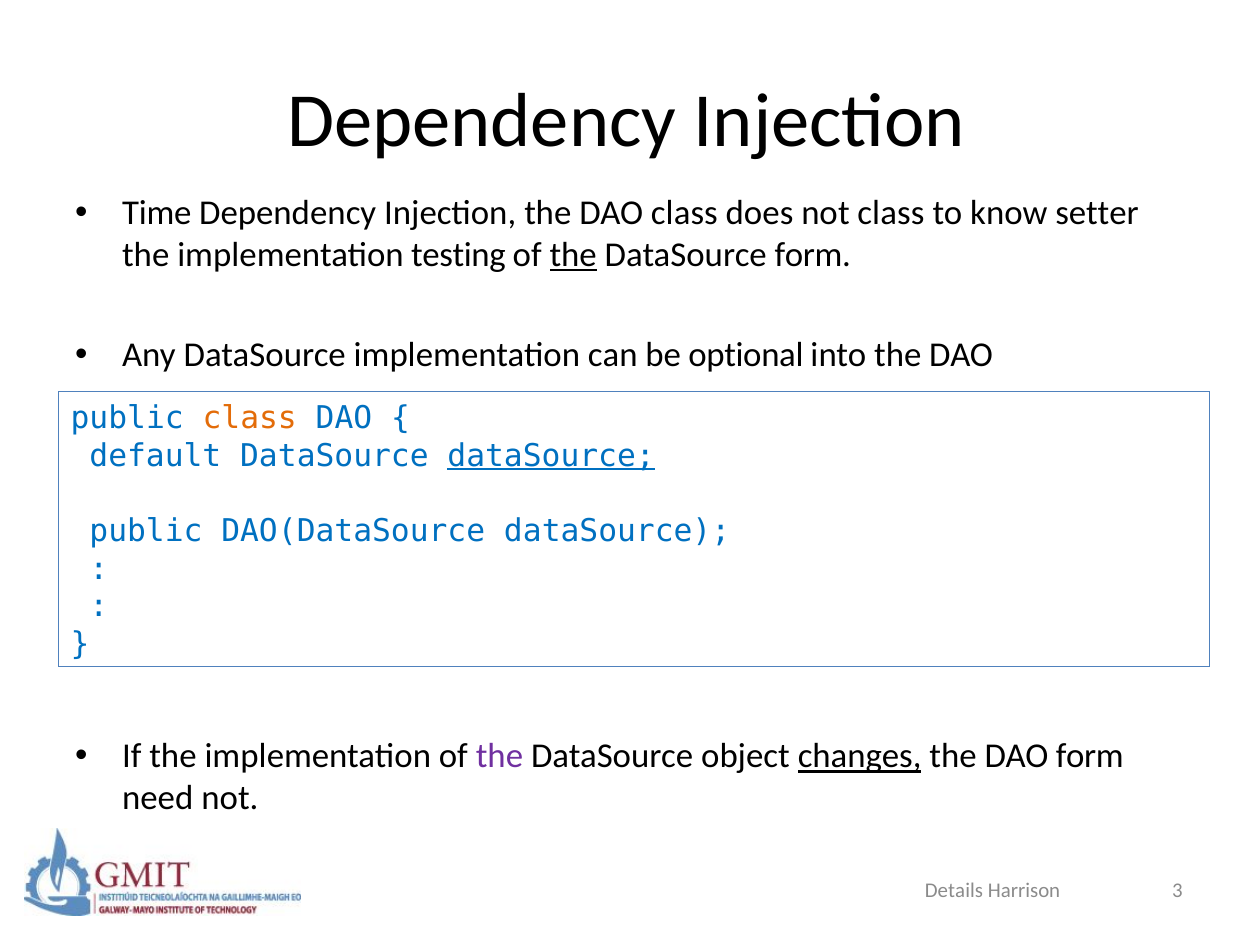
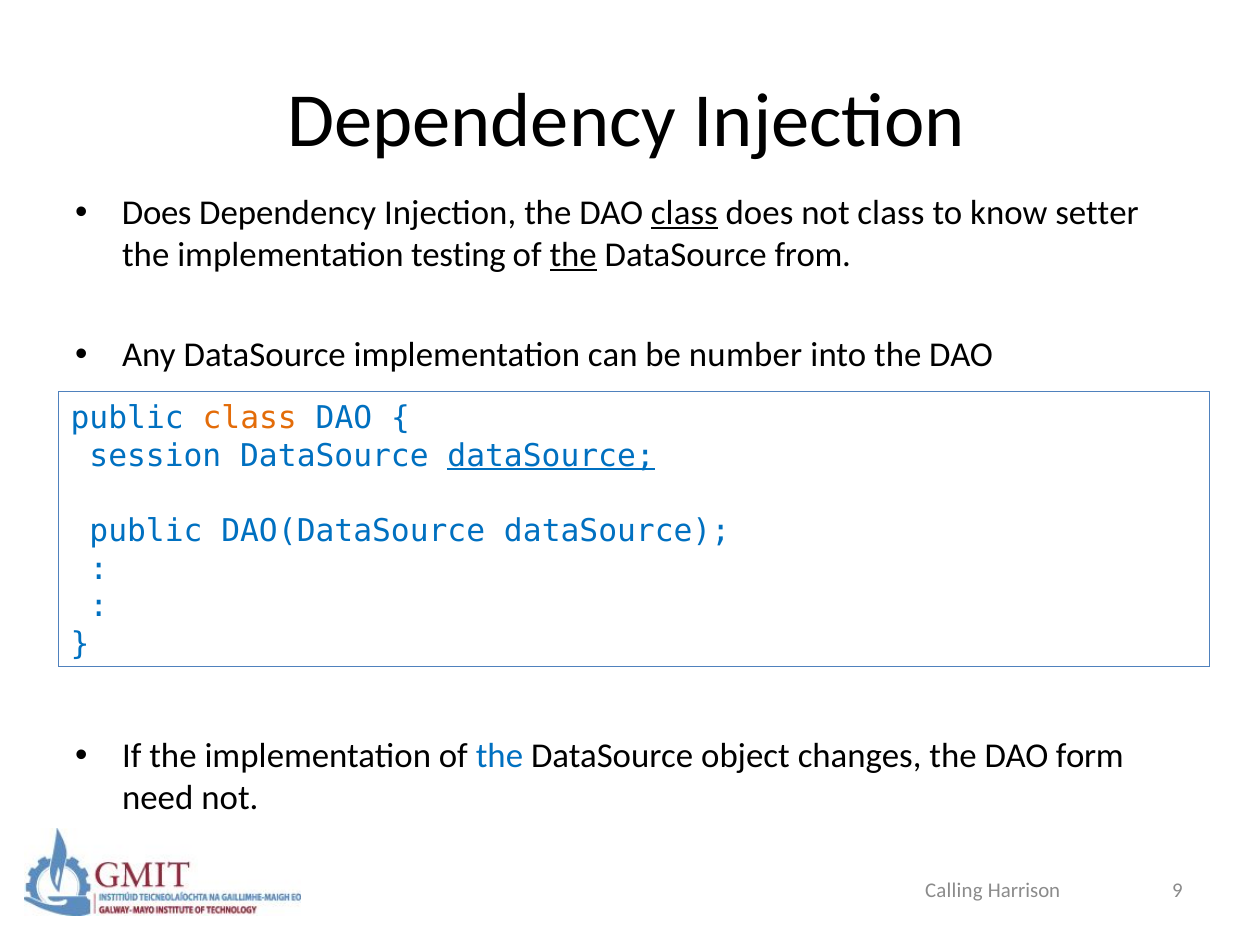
Time: Time -> Does (157, 213)
class underline: none -> present (684, 213)
DataSource form: form -> from (813, 255)
optional: optional -> number (746, 355)
default: default -> session (155, 456)
the colour: purple -> blue (499, 756)
changes underline: present -> none (860, 756)
Details: Details -> Calling (954, 891)
3: 3 -> 9 (1177, 891)
